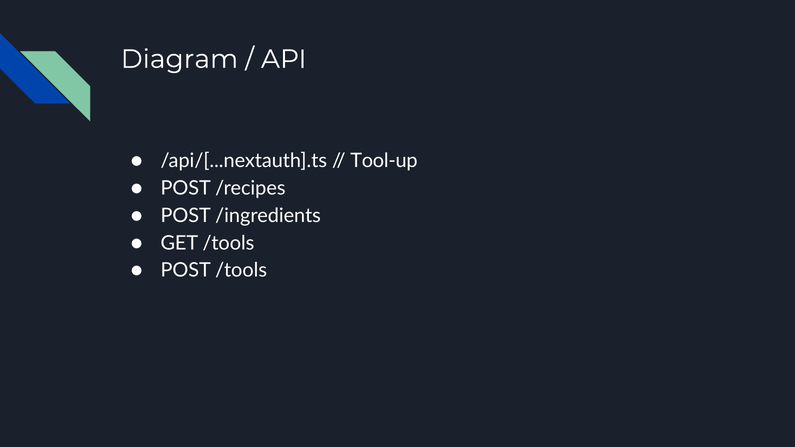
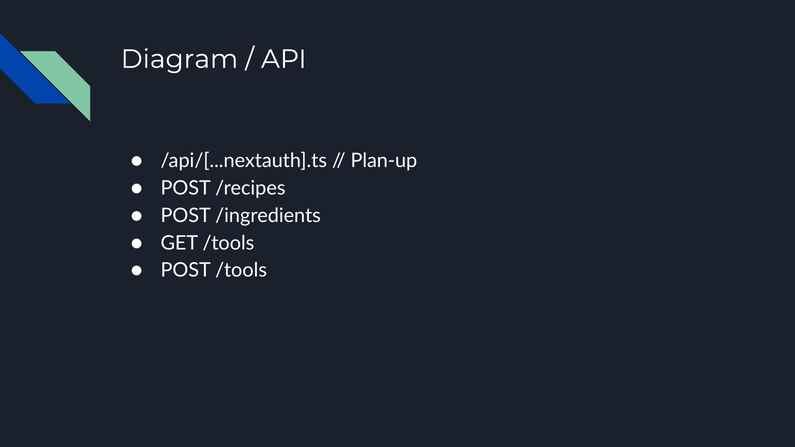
Tool-up: Tool-up -> Plan-up (384, 161)
